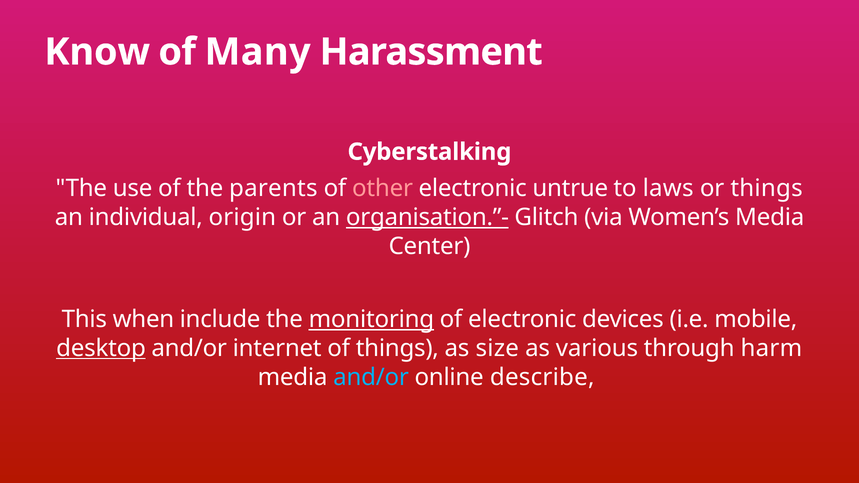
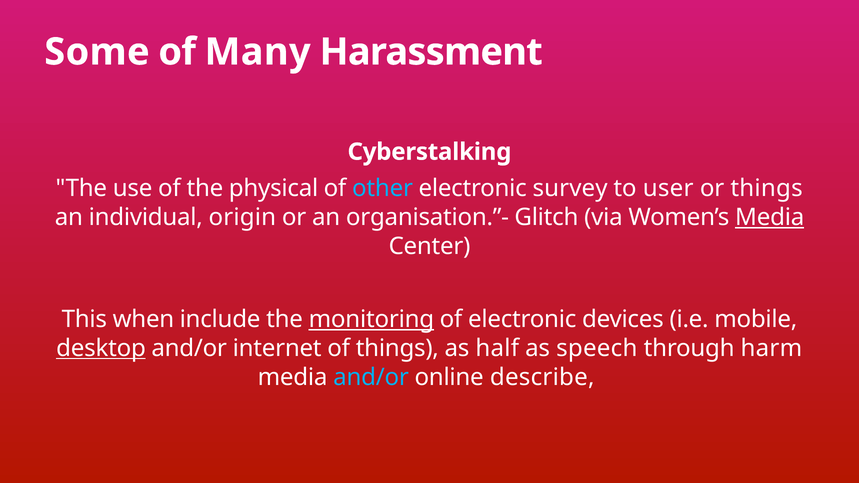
Know: Know -> Some (97, 52)
parents: parents -> physical (274, 188)
other colour: pink -> light blue (383, 188)
untrue: untrue -> survey (570, 188)
laws: laws -> user (668, 188)
organisation.”- underline: present -> none (427, 217)
Media underline: none -> present (770, 217)
size: size -> half (497, 348)
various: various -> speech (597, 348)
